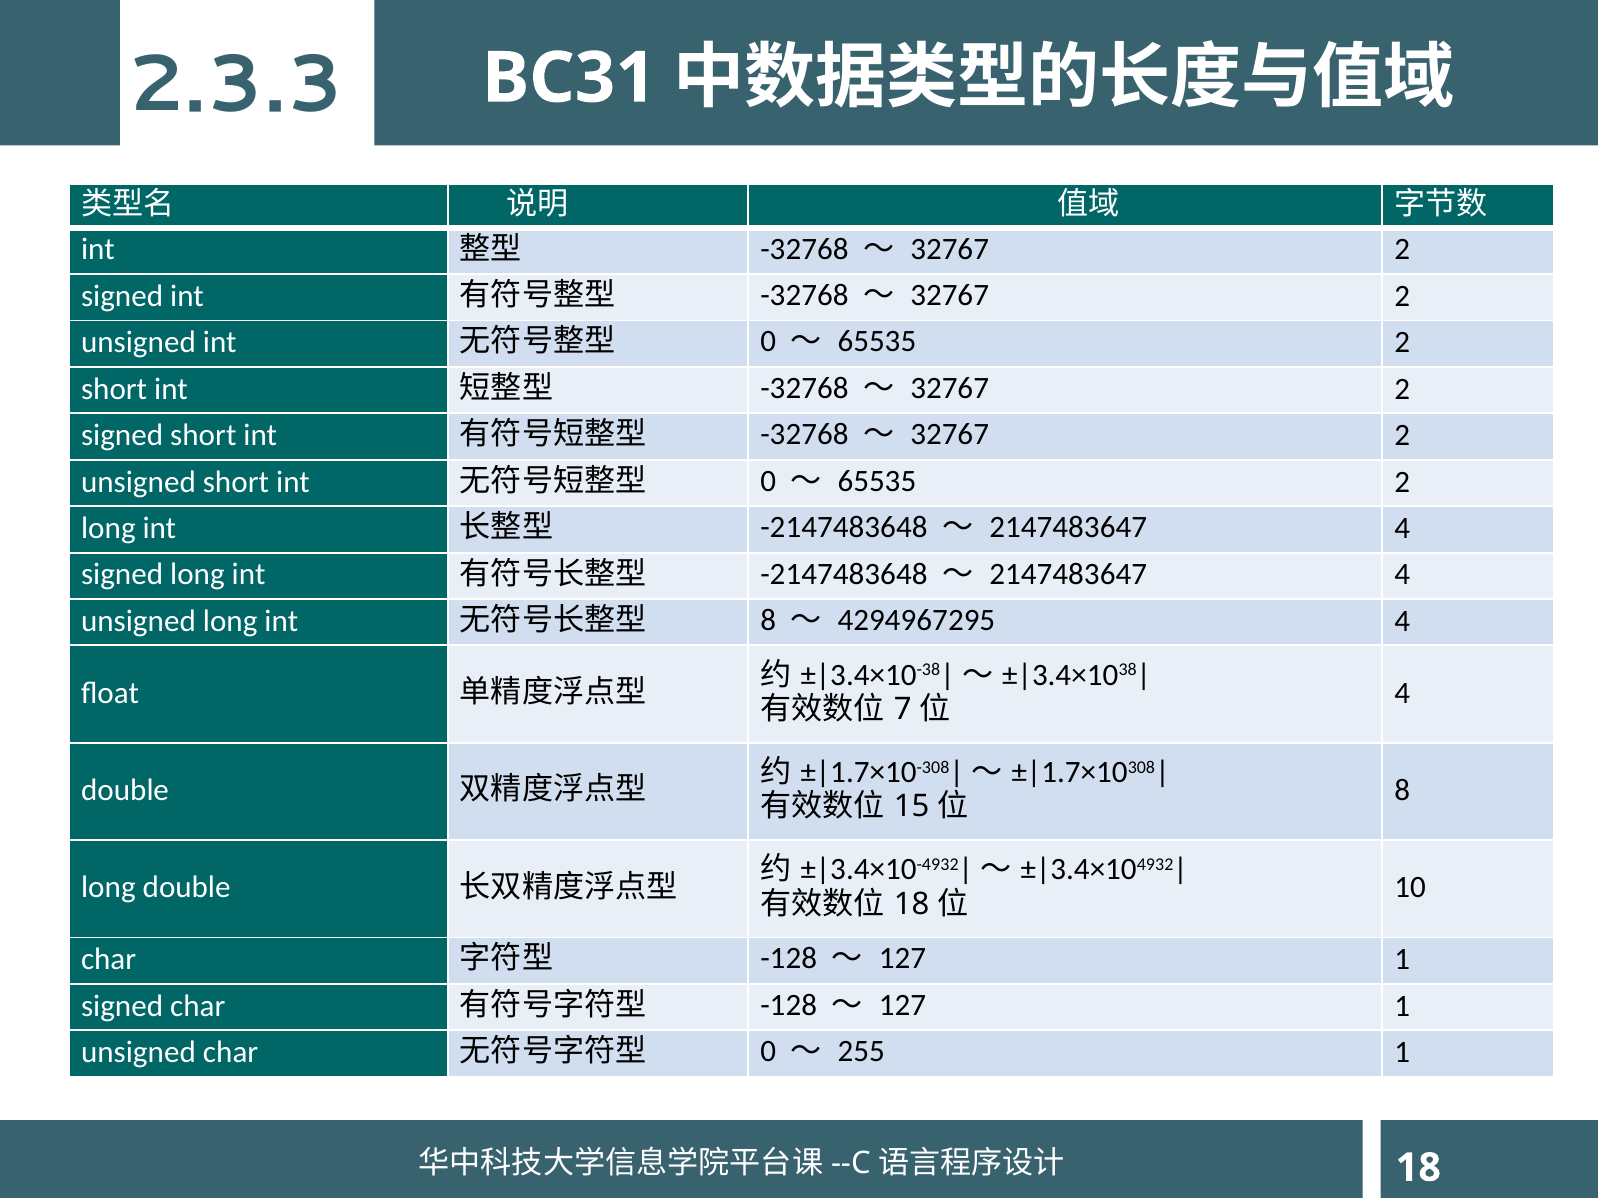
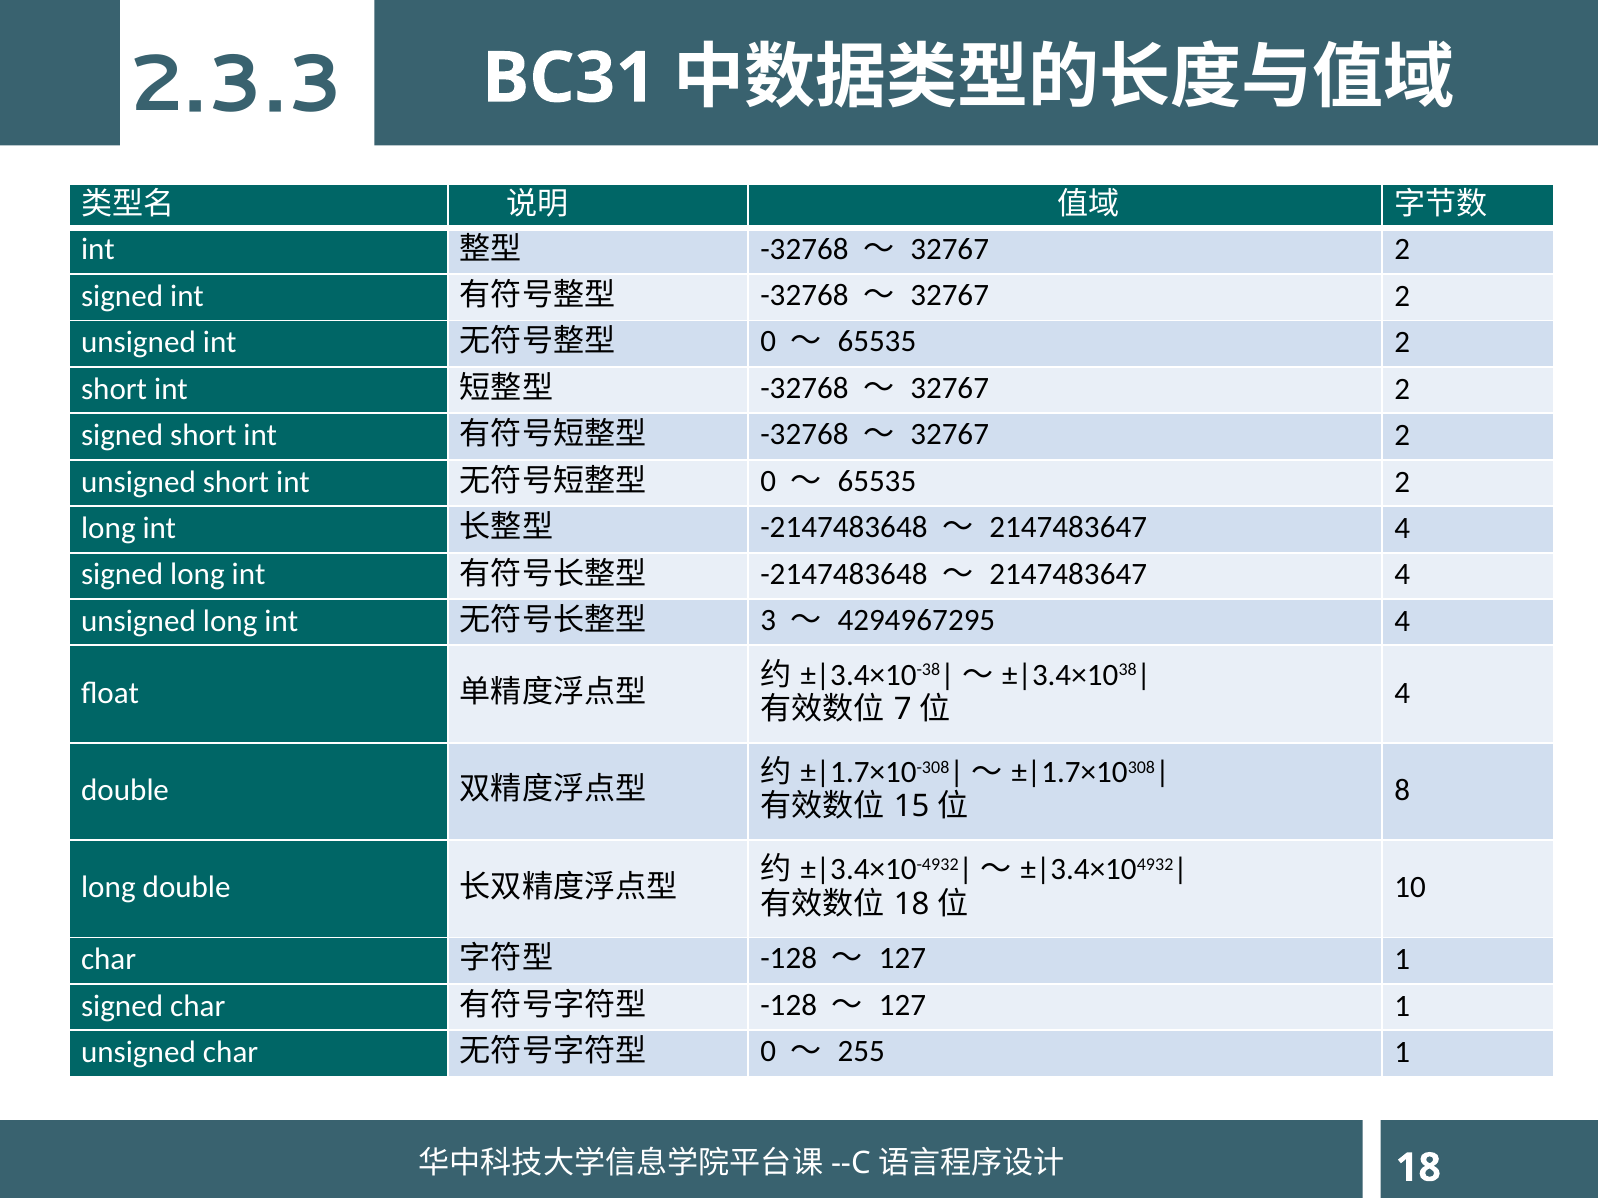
8: 8 -> 3 (768, 620)
